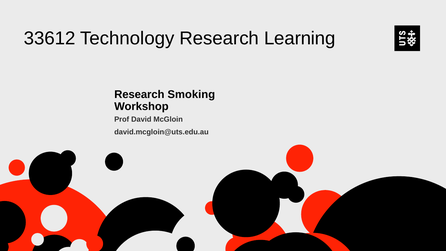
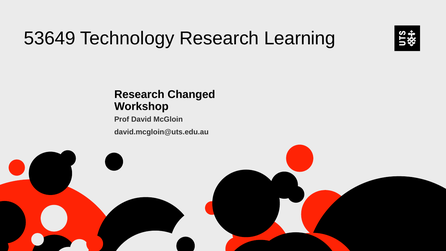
33612: 33612 -> 53649 (50, 38)
Smoking: Smoking -> Changed (191, 94)
